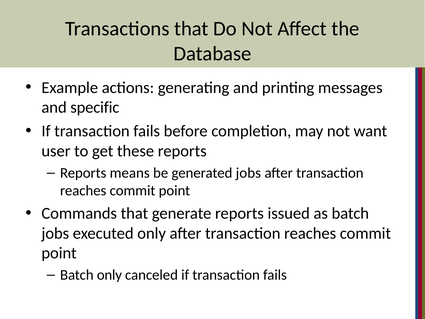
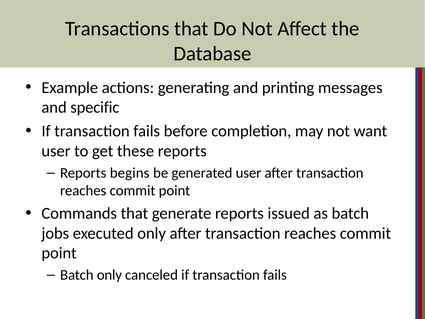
means: means -> begins (130, 173)
generated jobs: jobs -> user (249, 173)
